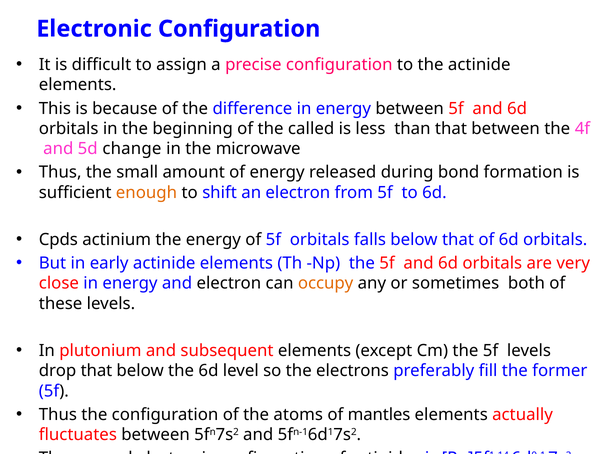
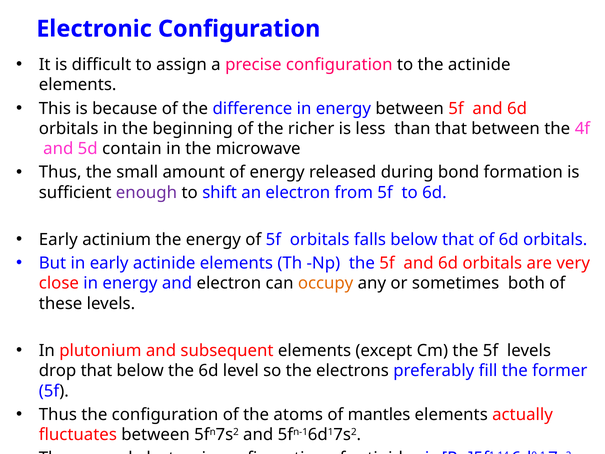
called: called -> richer (311, 129)
change: change -> contain (132, 149)
enough colour: orange -> purple (146, 192)
Cpds: Cpds -> Early (58, 240)
